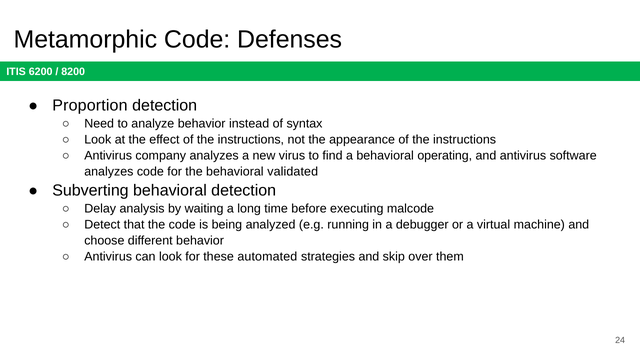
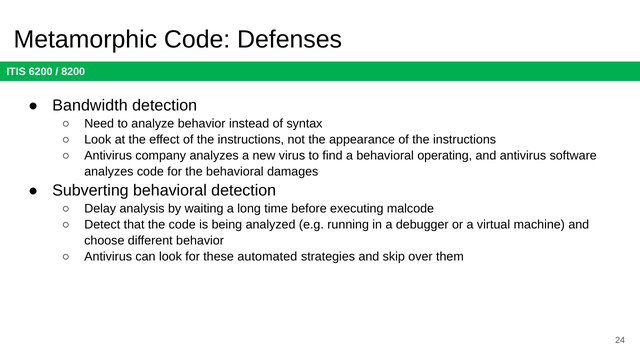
Proportion: Proportion -> Bandwidth (90, 106)
validated: validated -> damages (293, 172)
